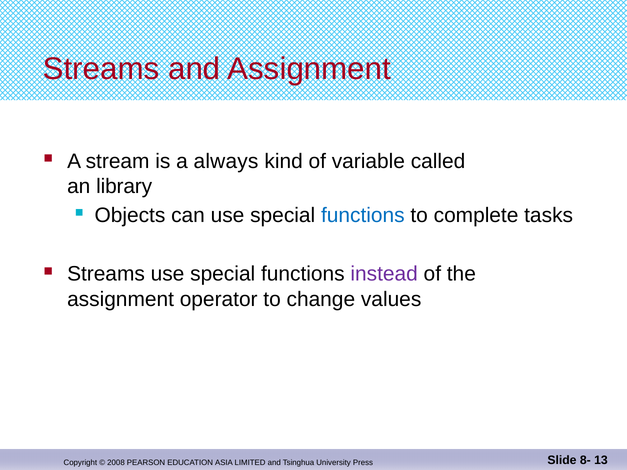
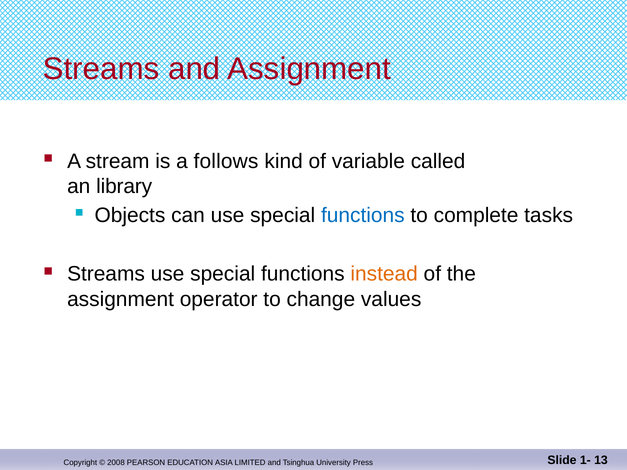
always: always -> follows (226, 161)
instead colour: purple -> orange (384, 274)
8-: 8- -> 1- (585, 461)
